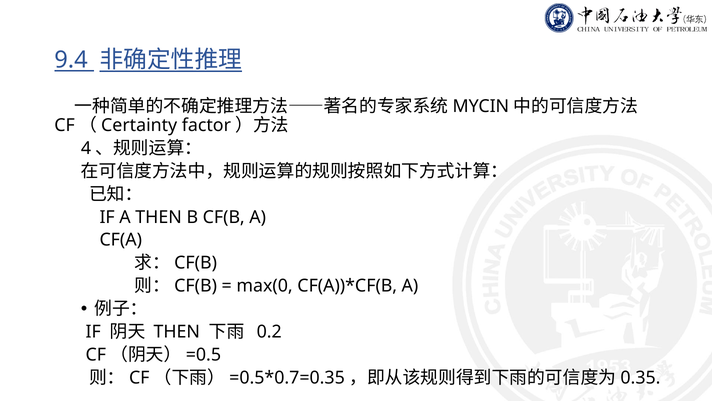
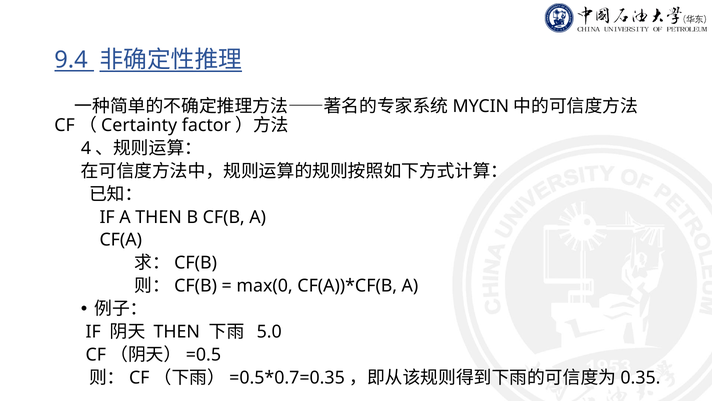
0.2: 0.2 -> 5.0 (269, 331)
